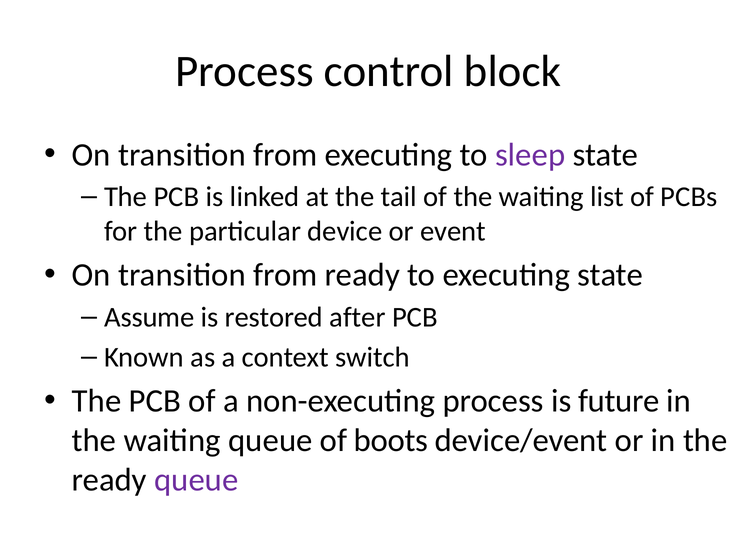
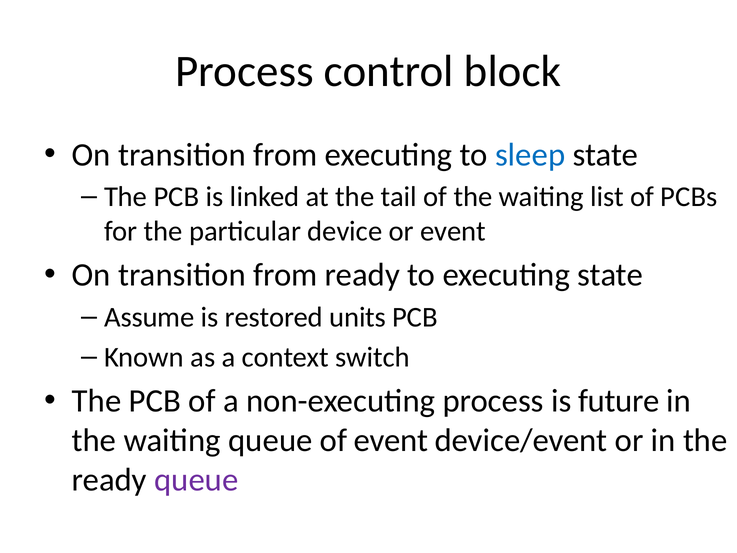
sleep colour: purple -> blue (530, 155)
after: after -> units (358, 317)
of boots: boots -> event (391, 440)
